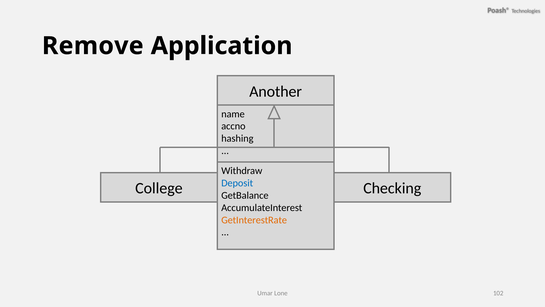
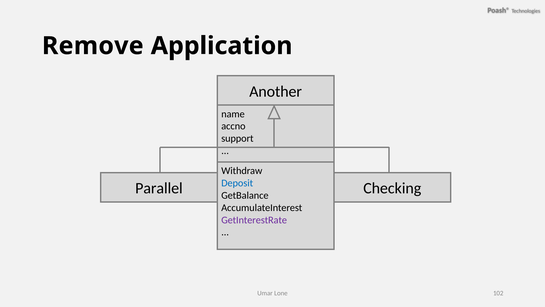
hashing: hashing -> support (237, 138)
College: College -> Parallel (159, 188)
GetInterestRate colour: orange -> purple (254, 220)
